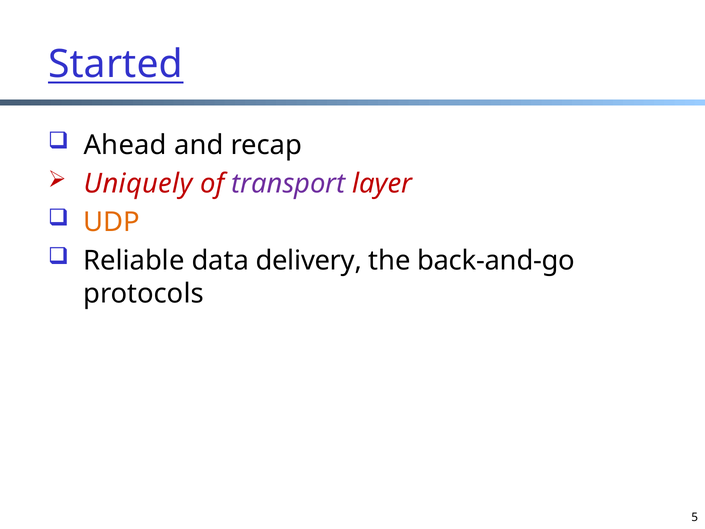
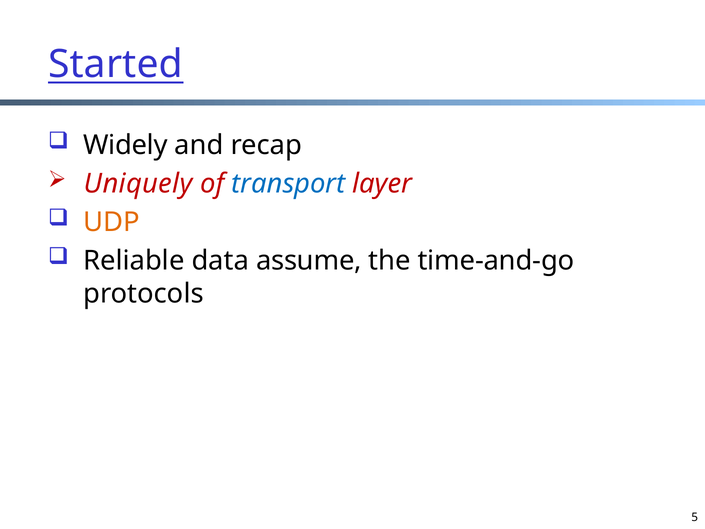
Ahead: Ahead -> Widely (125, 145)
transport colour: purple -> blue (288, 184)
delivery: delivery -> assume (309, 260)
back-and-go: back-and-go -> time-and-go (496, 260)
